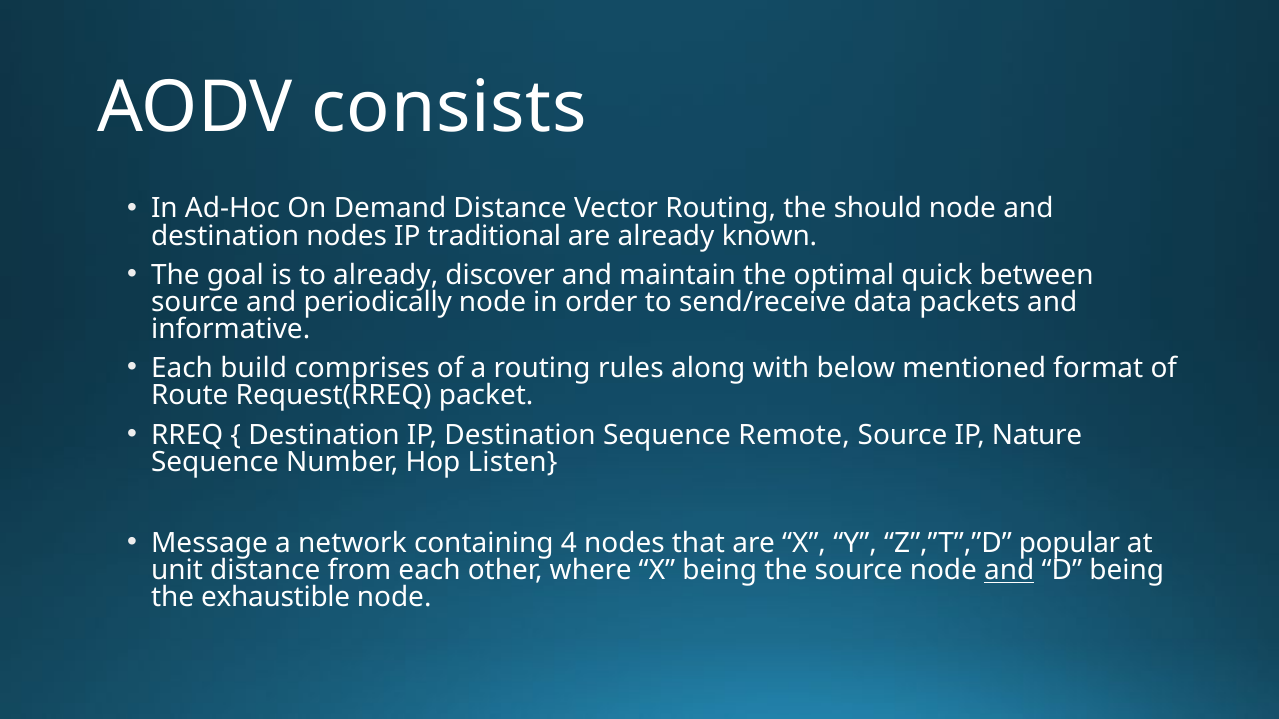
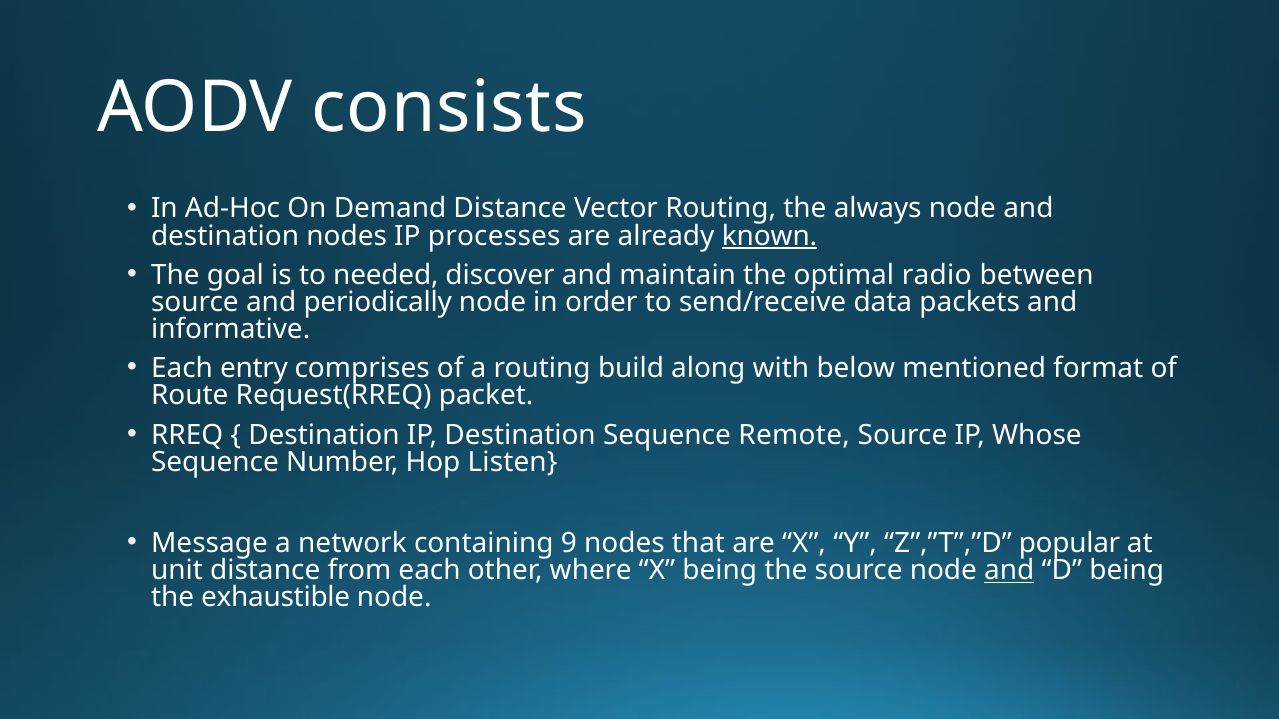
should: should -> always (878, 209)
traditional: traditional -> processes (494, 236)
known underline: none -> present (770, 236)
to already: already -> needed (386, 275)
quick: quick -> radio (937, 275)
build: build -> entry (254, 369)
rules: rules -> build (631, 369)
Nature: Nature -> Whose (1037, 435)
4: 4 -> 9 (569, 544)
